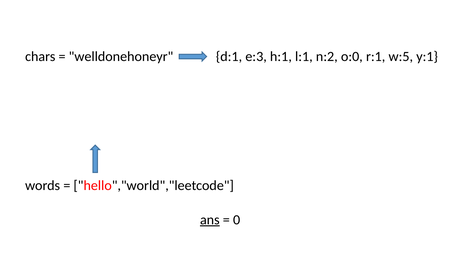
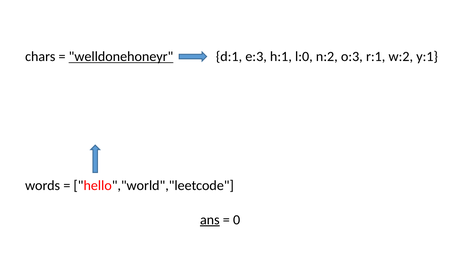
welldonehoneyr underline: none -> present (121, 57)
l:1: l:1 -> l:0 (304, 57)
o:0: o:0 -> o:3 (352, 57)
w:5: w:5 -> w:2 (401, 57)
